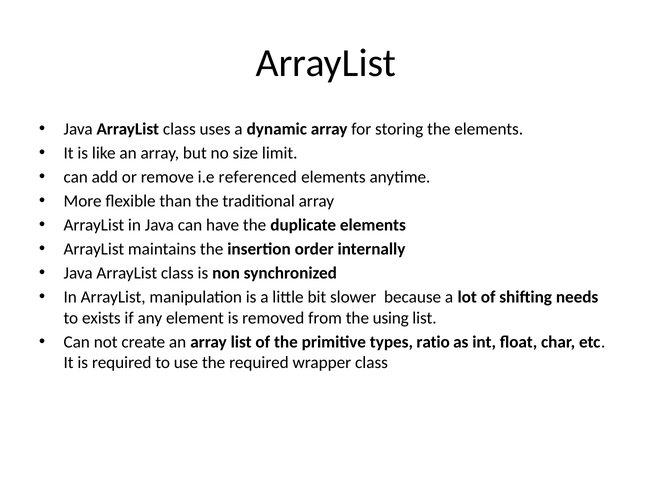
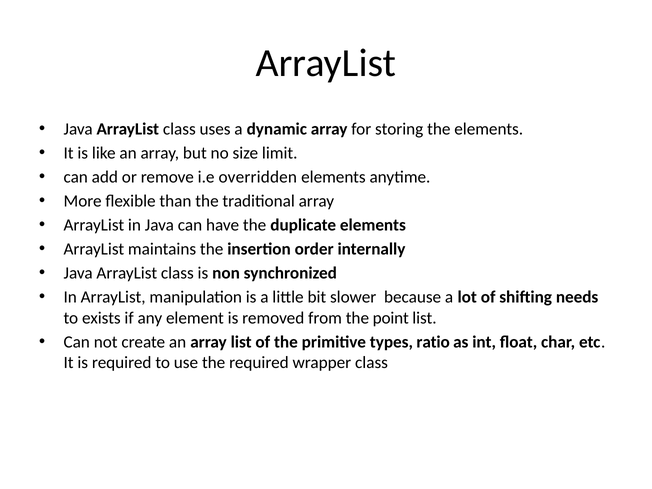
referenced: referenced -> overridden (258, 177)
using: using -> point (391, 318)
